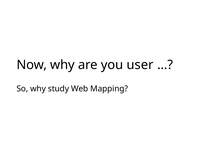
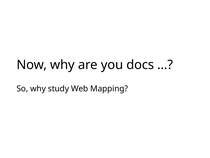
user: user -> docs (140, 65)
